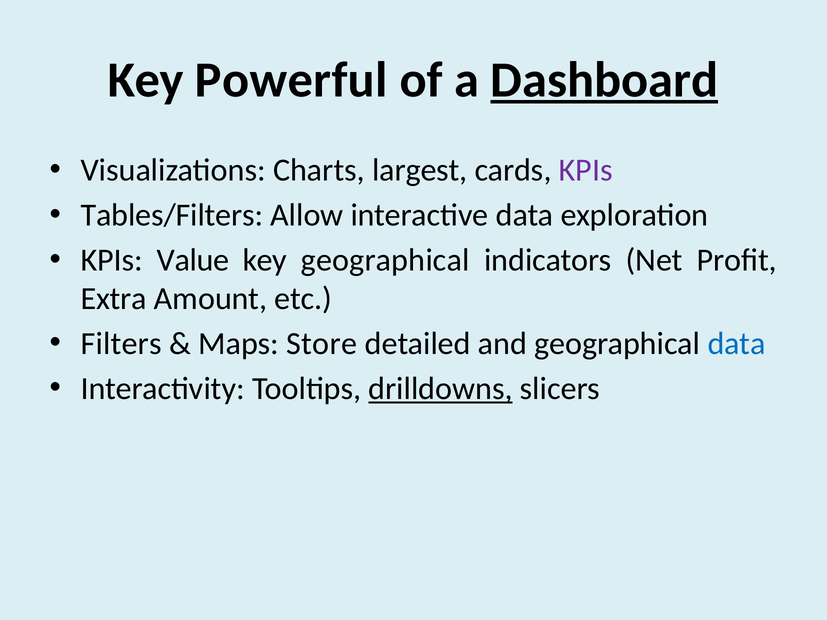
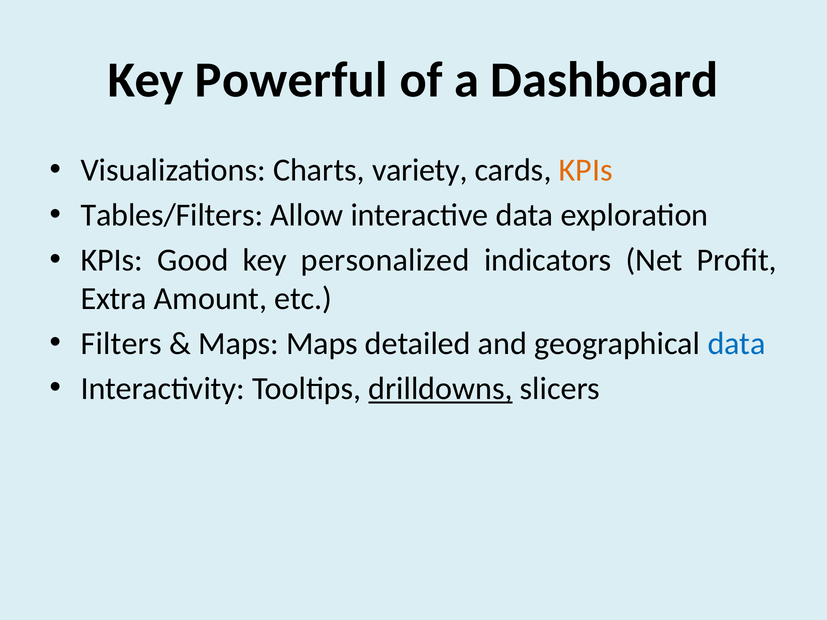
Dashboard underline: present -> none (604, 80)
largest: largest -> variety (420, 170)
KPIs colour: purple -> orange (586, 170)
Value: Value -> Good (193, 260)
key geographical: geographical -> personalized (385, 260)
Maps Store: Store -> Maps (322, 344)
